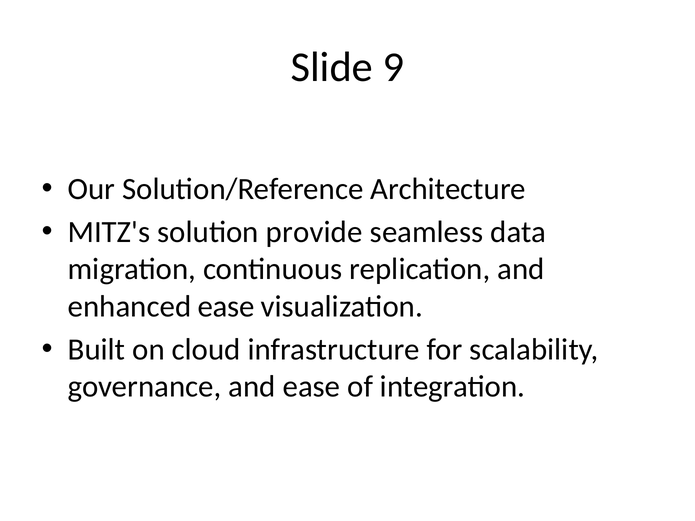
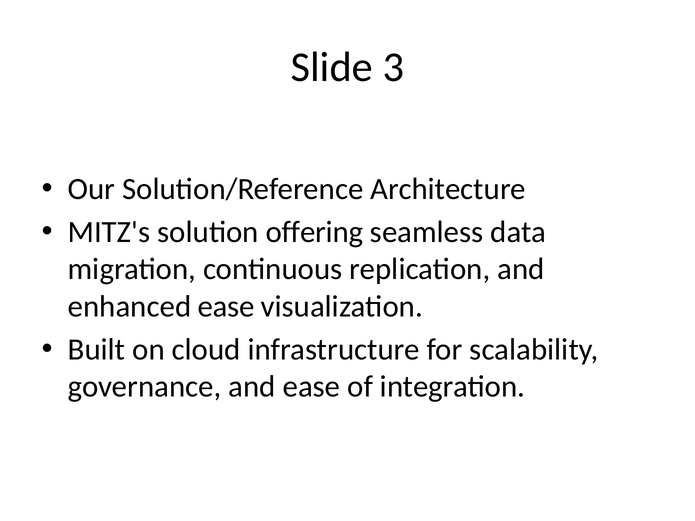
9: 9 -> 3 (393, 67)
provide: provide -> offering (314, 232)
